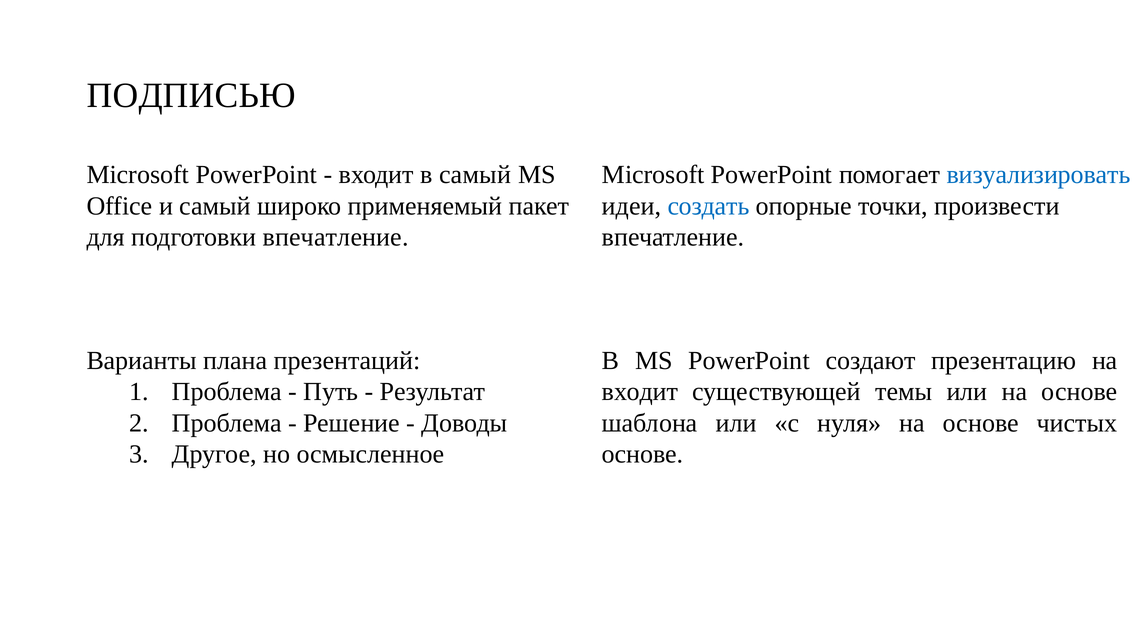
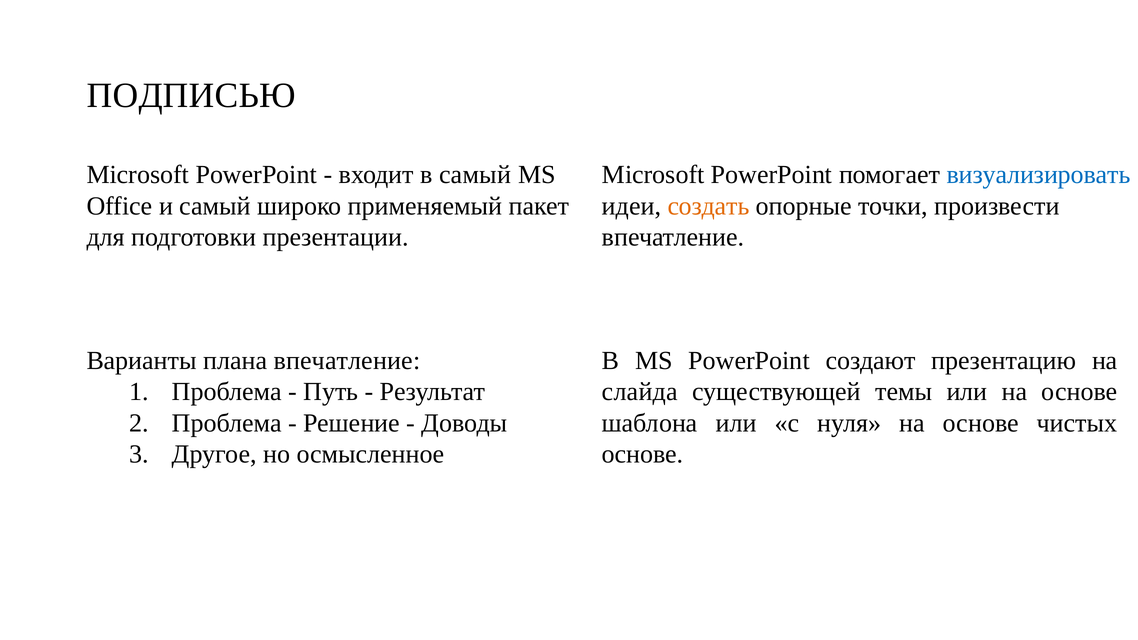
создать colour: blue -> orange (708, 206)
подготовки впечатление: впечатление -> презентации (336, 237)
плана презентаций: презентаций -> впечатление (347, 361)
входит: входит -> слайда (640, 392)
